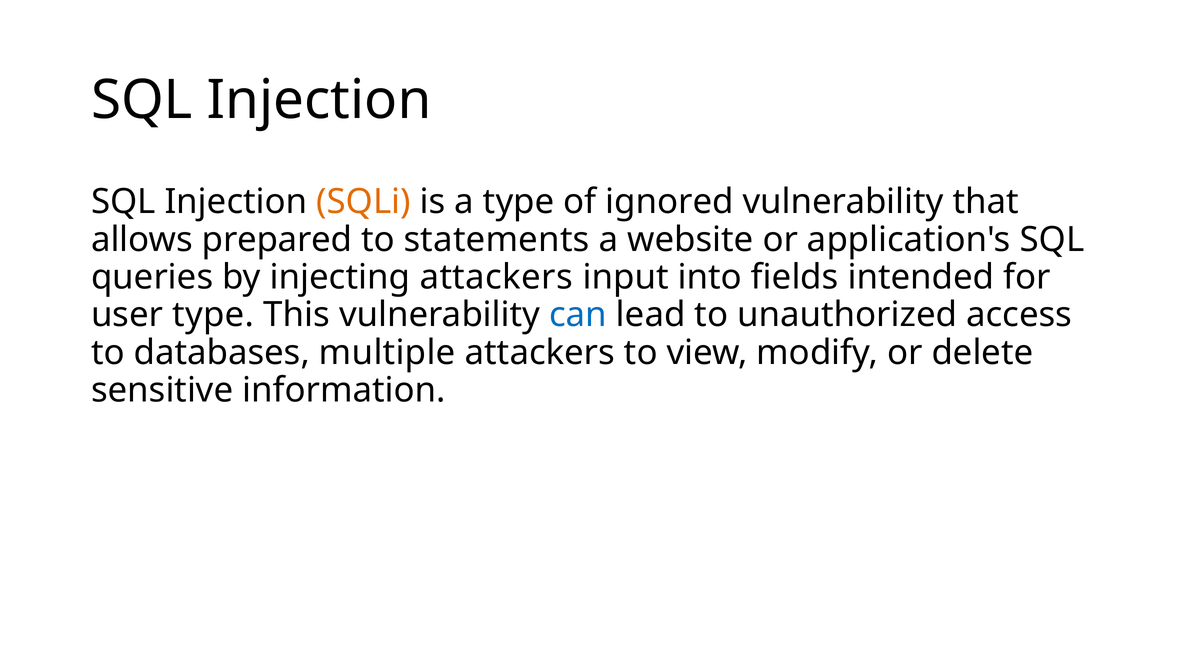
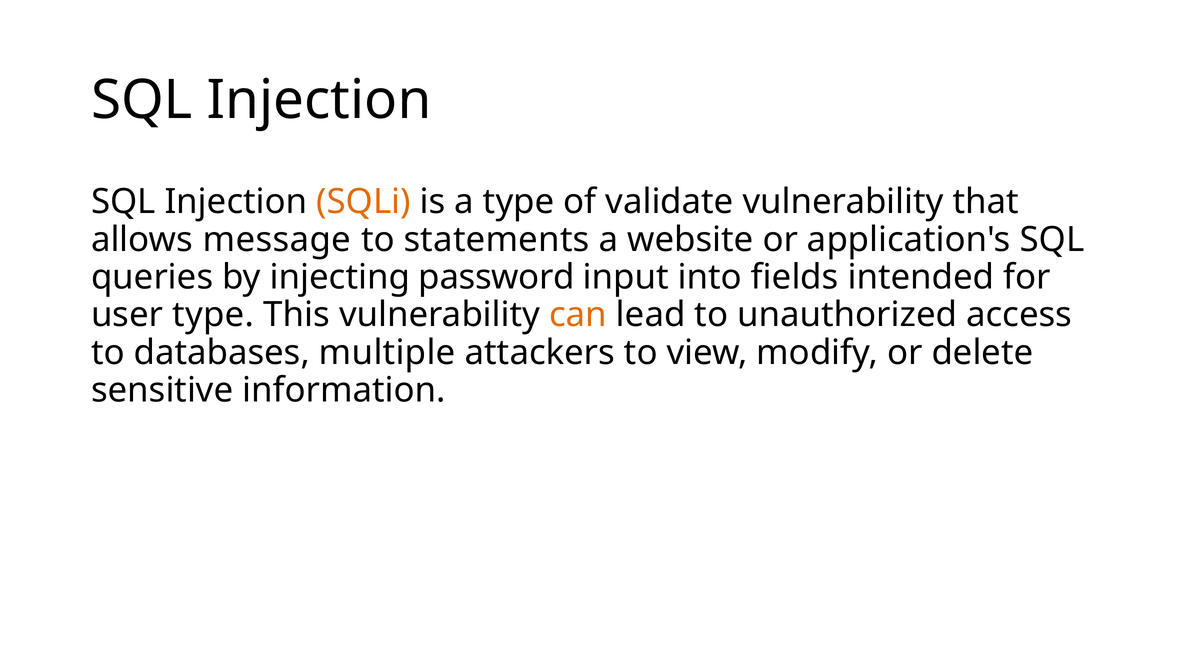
ignored: ignored -> validate (669, 202)
prepared: prepared -> message (277, 240)
injecting attackers: attackers -> password (497, 277)
can colour: blue -> orange (578, 315)
